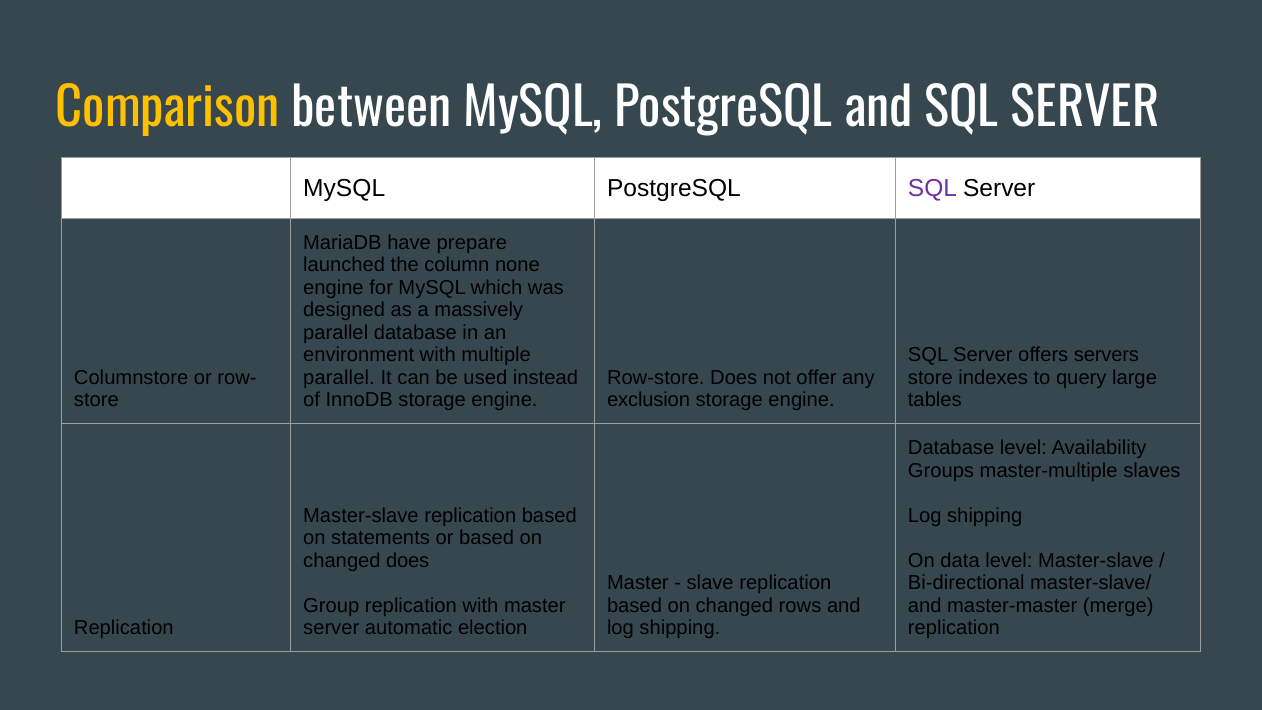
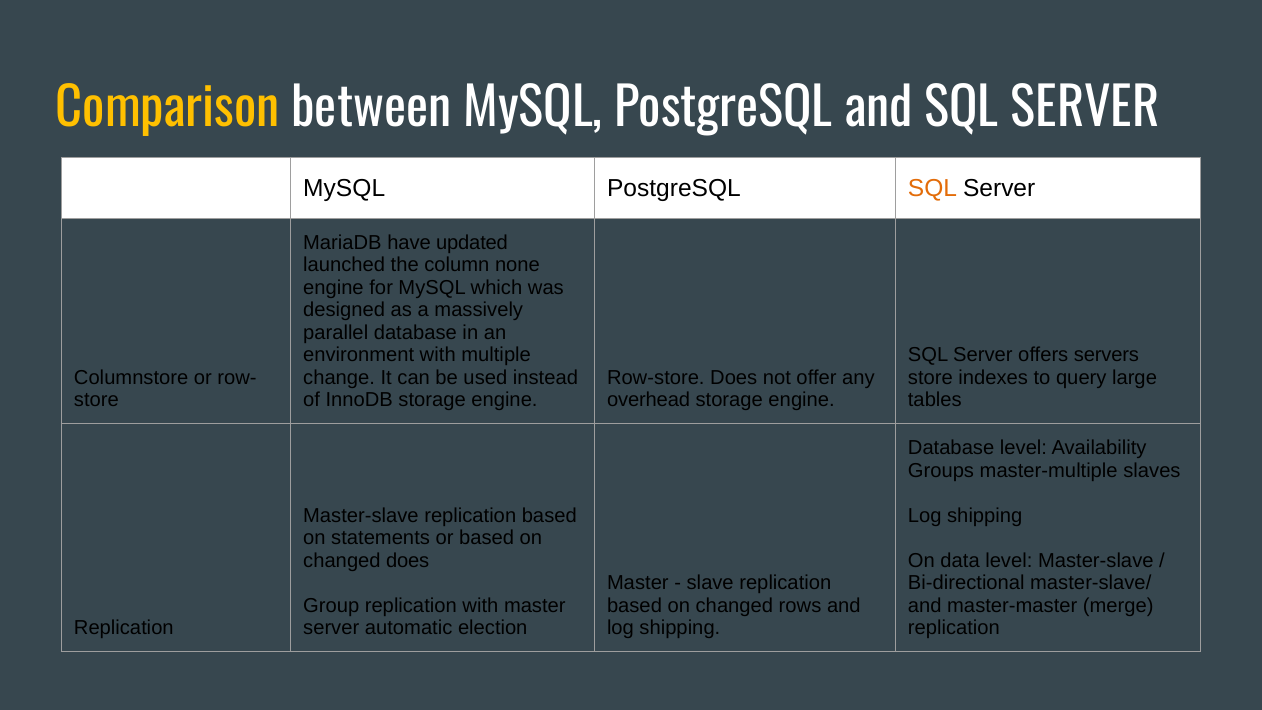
SQL colour: purple -> orange (933, 189)
prepare: prepare -> updated (472, 243)
parallel: parallel -> change (339, 378)
exclusion: exclusion -> overhead (649, 400)
